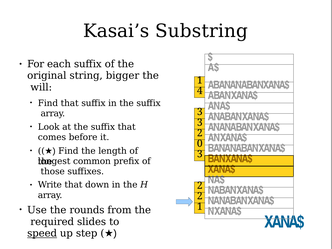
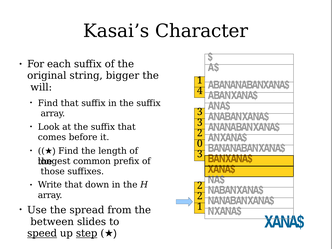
Substring: Substring -> Character (202, 31)
rounds: rounds -> spread (87, 210)
required: required -> between (52, 222)
step underline: none -> present (87, 233)
